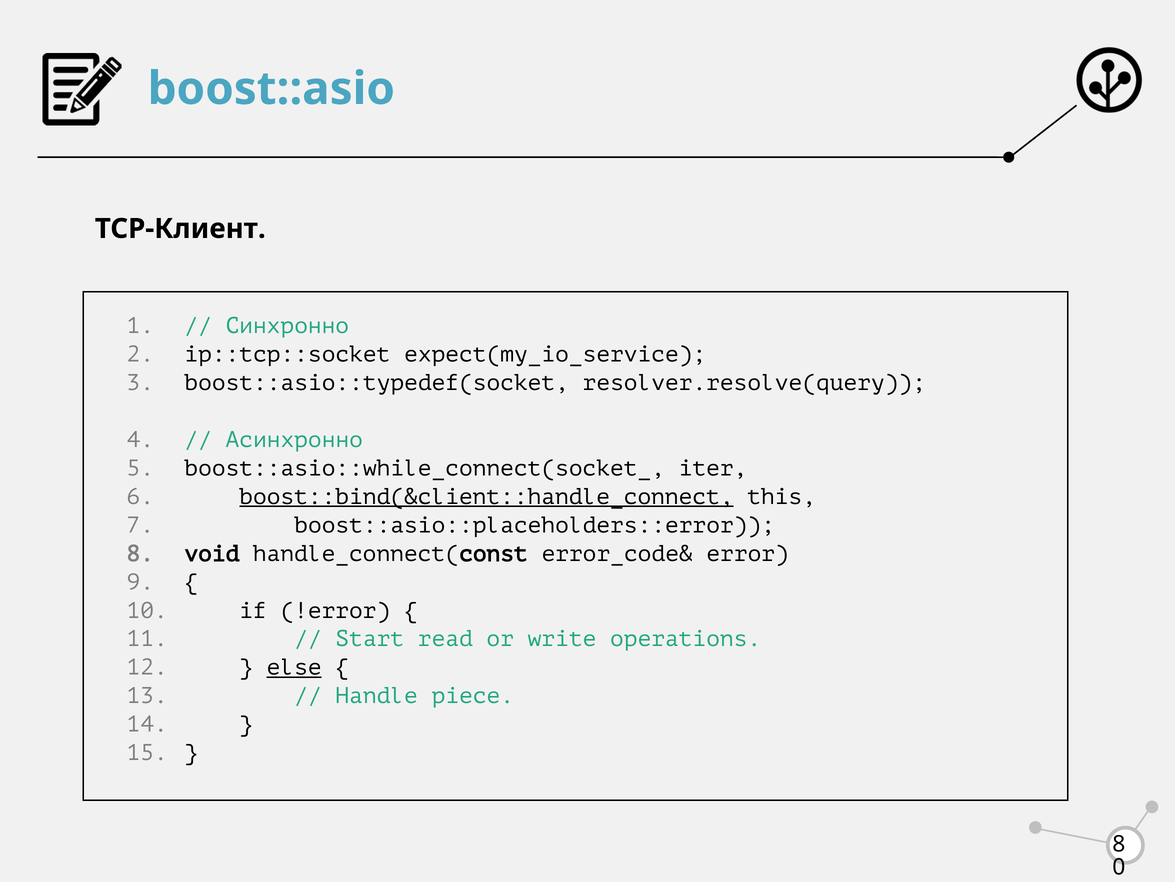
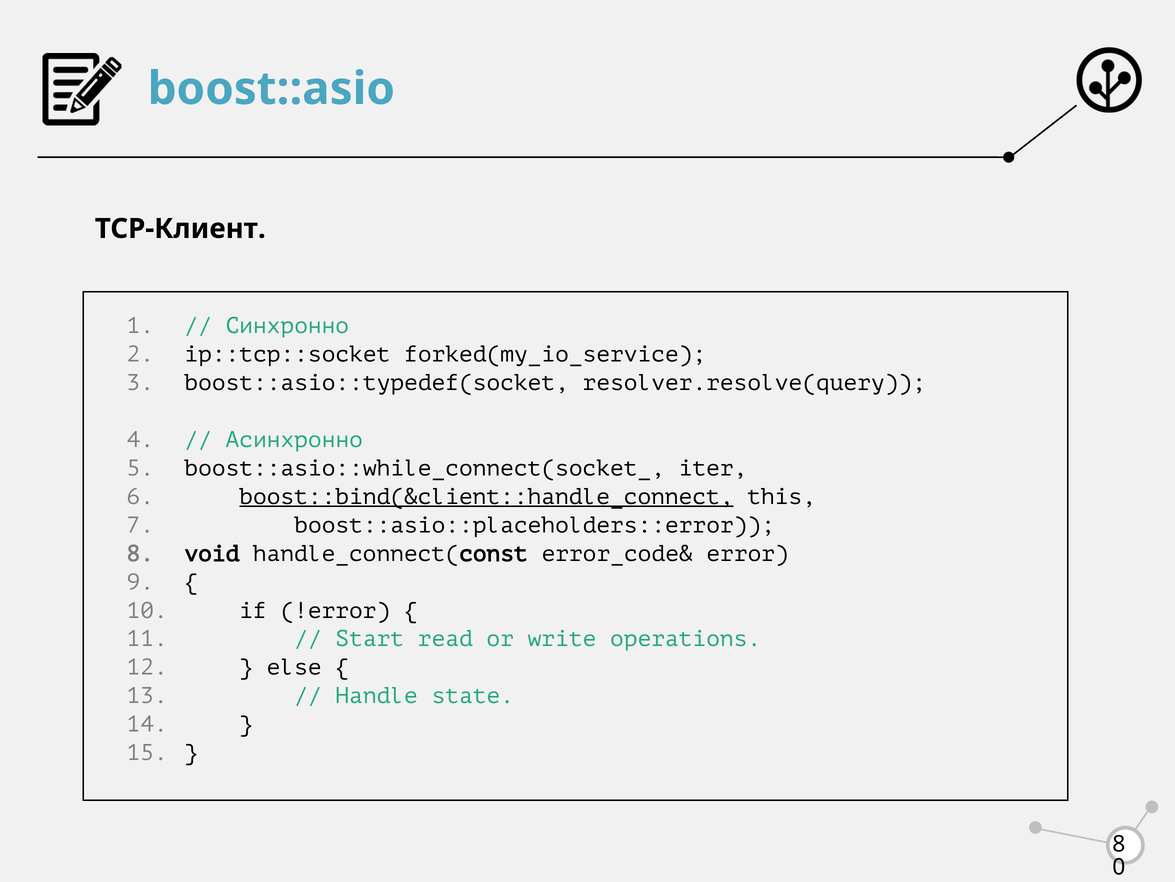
expect(my_io_service: expect(my_io_service -> forked(my_io_service (555, 354)
else underline: present -> none (294, 667)
piece: piece -> state (473, 695)
